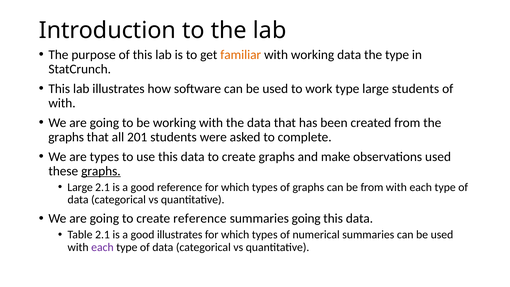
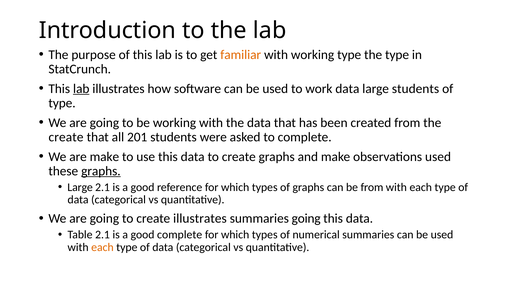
working data: data -> type (349, 55)
lab underline: none -> present (81, 89)
work type: type -> data (347, 89)
with: with -> type (62, 103)
graphs: graphs -> create (66, 137)
are types: types -> make (104, 157)
create reference: reference -> illustrates (200, 218)
good illustrates: illustrates -> complete (180, 235)
each colour: purple -> orange (102, 247)
